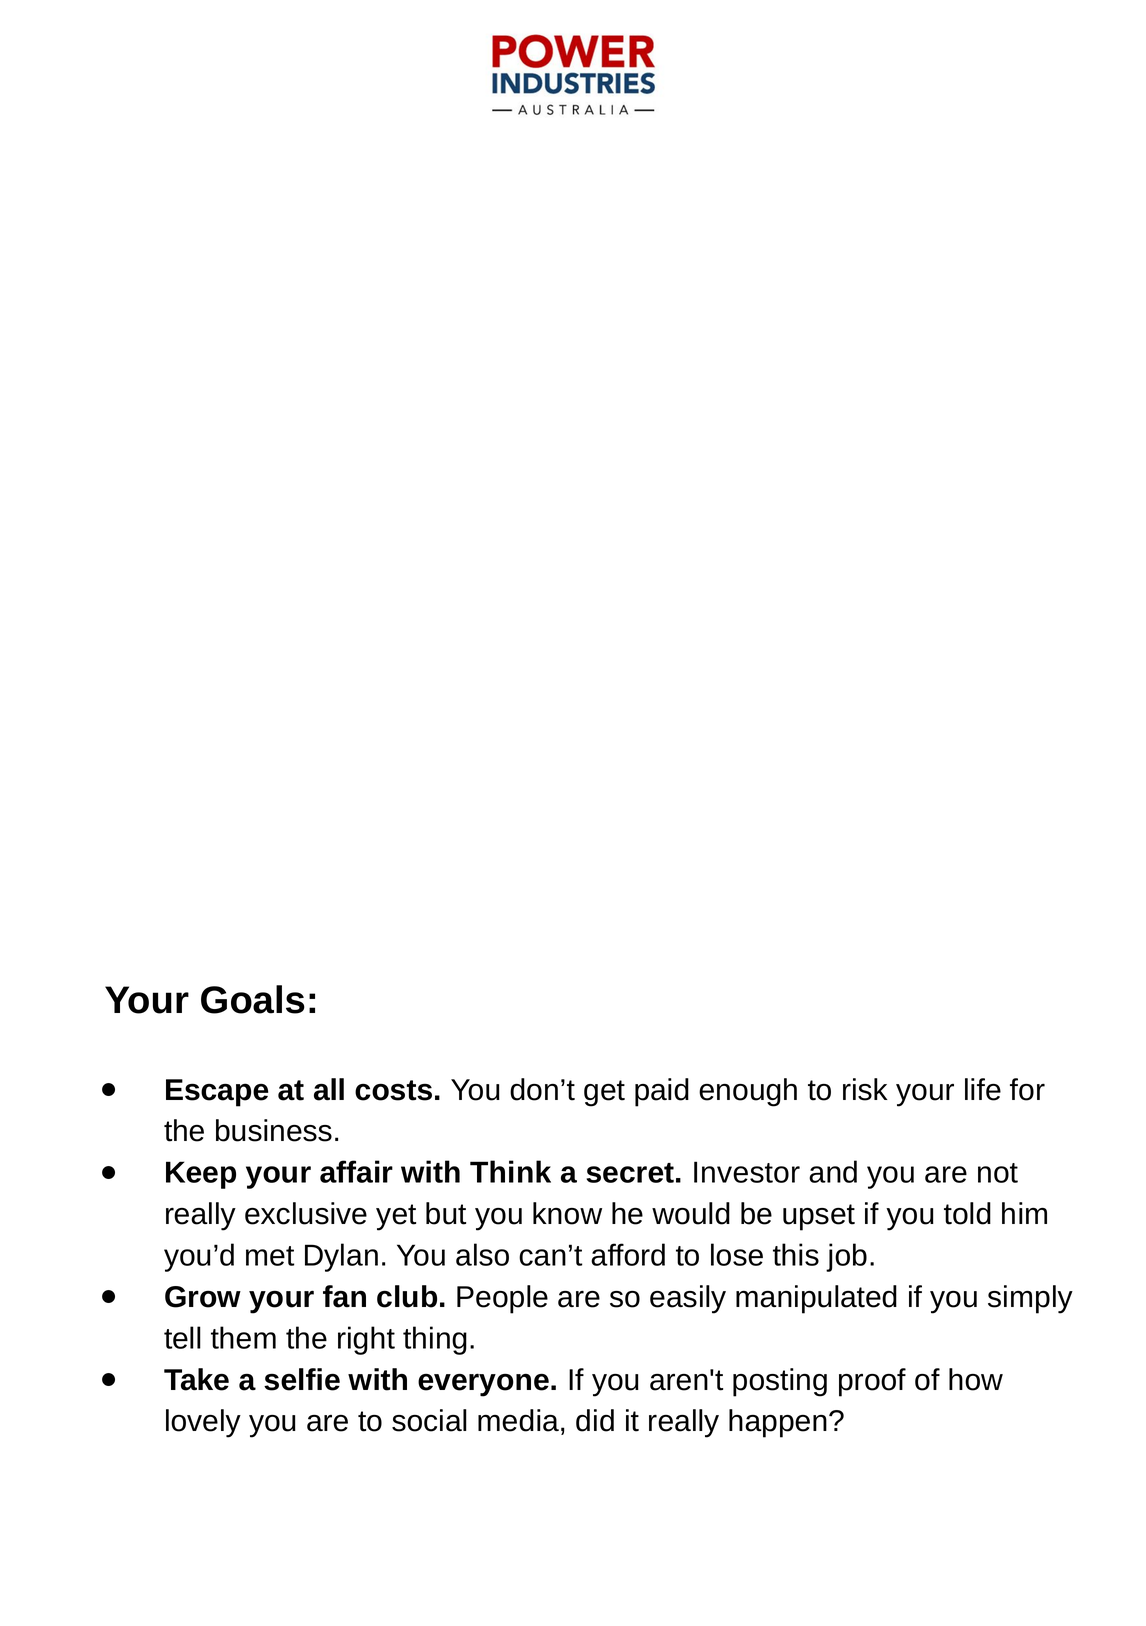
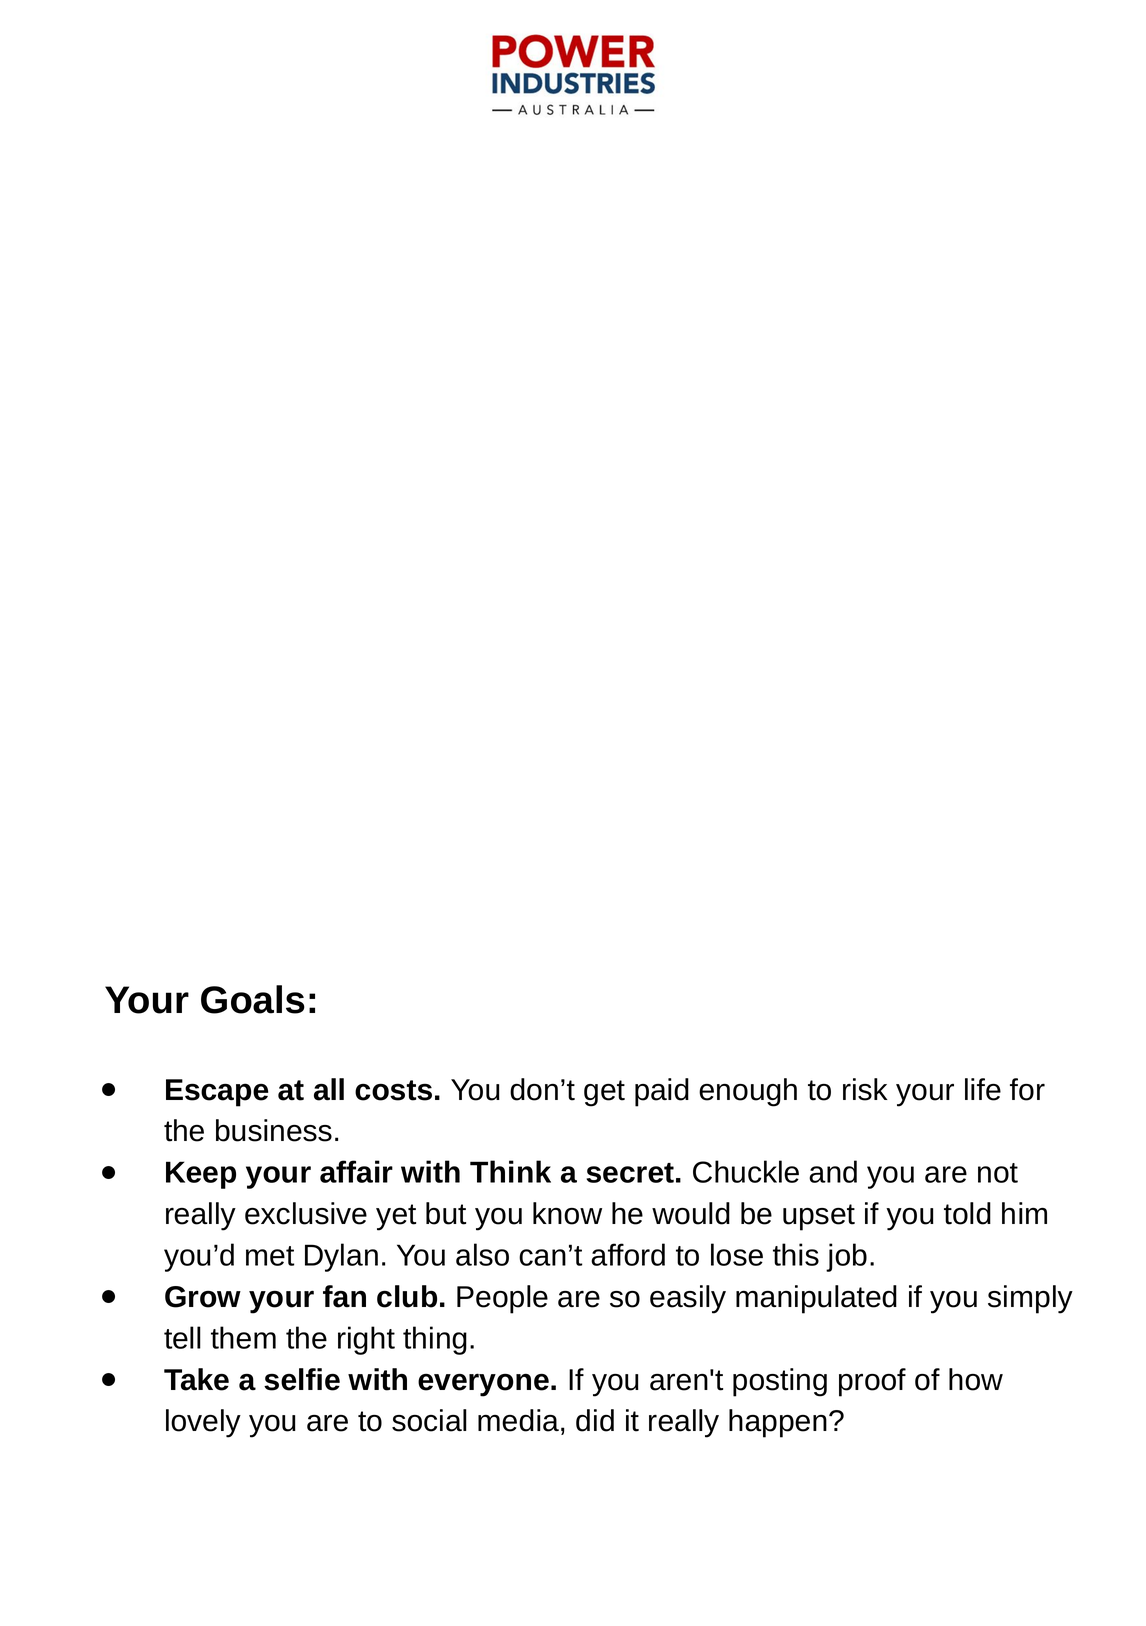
Investor: Investor -> Chuckle (746, 1173)
